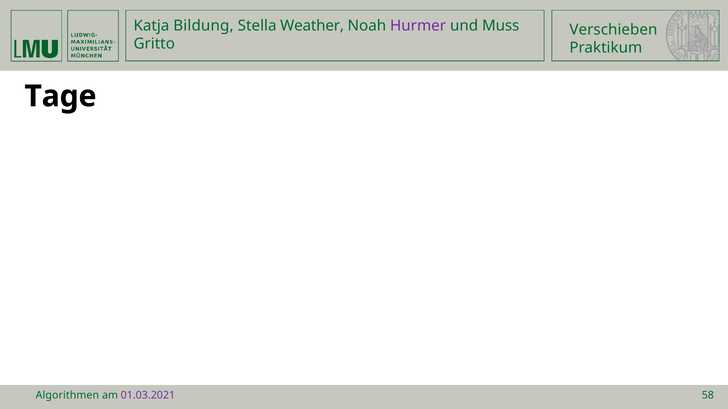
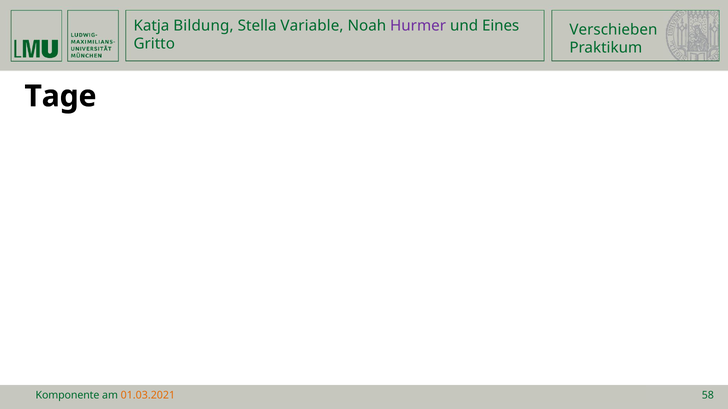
Weather: Weather -> Variable (312, 26)
Muss: Muss -> Eines (501, 26)
Algorithmen: Algorithmen -> Komponente (68, 396)
01.03.2021 colour: purple -> orange (148, 396)
